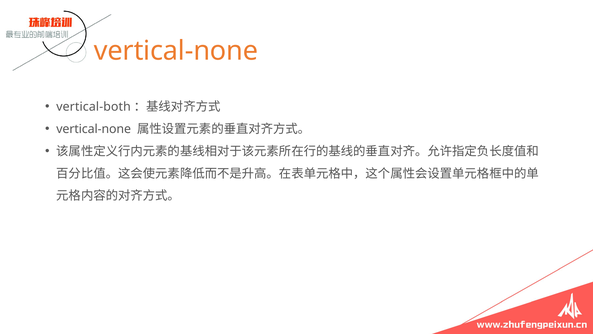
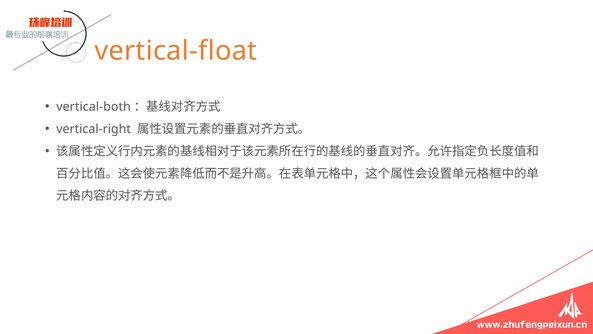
vertical-none: vertical-none -> vertical-float (176, 51)
vertical-none: vertical-none -> vertical-right (94, 129)
